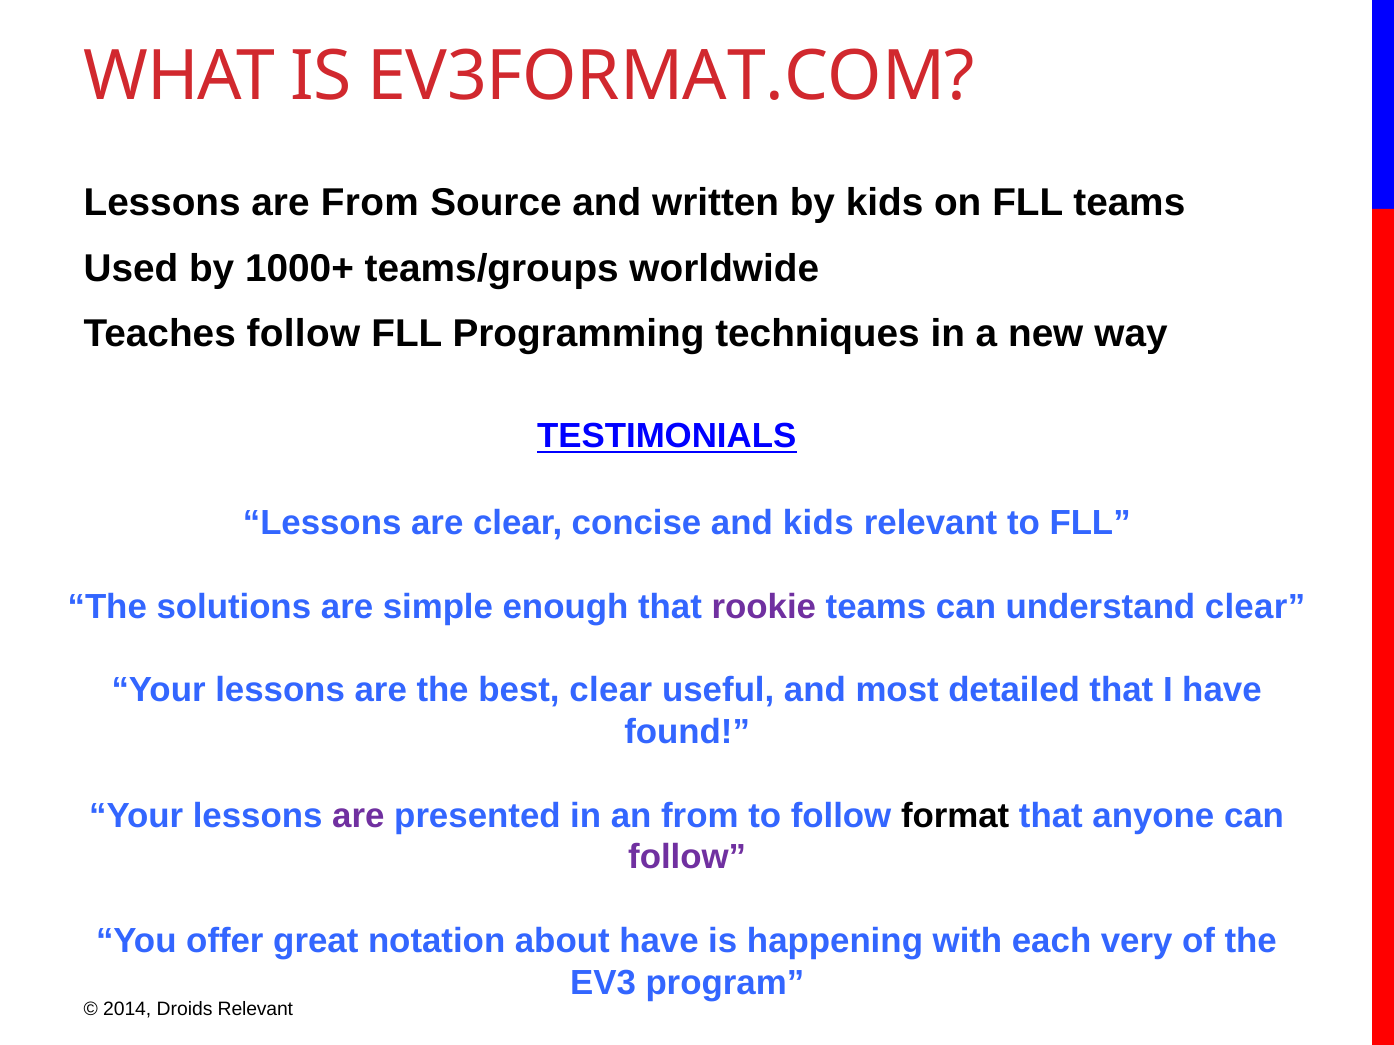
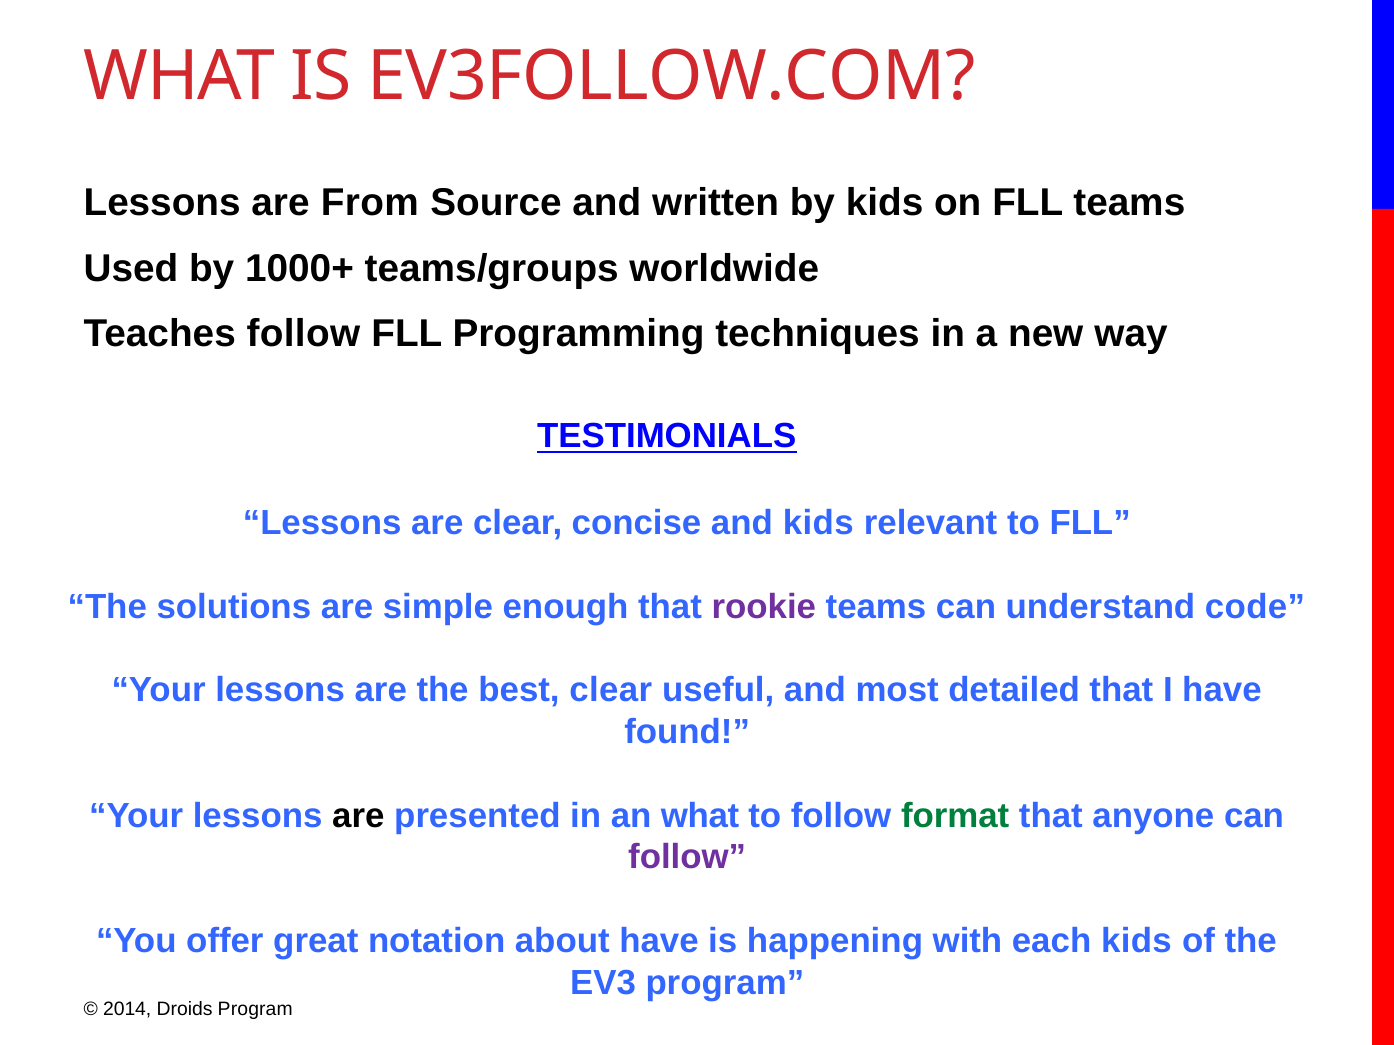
EV3FORMAT.COM: EV3FORMAT.COM -> EV3FOLLOW.COM (671, 77)
understand clear: clear -> code (1255, 607)
are colour: purple -> black (358, 816)
an from: from -> what (700, 816)
format colour: black -> green (955, 816)
each very: very -> kids (1136, 942)
Droids Relevant: Relevant -> Program (255, 1010)
